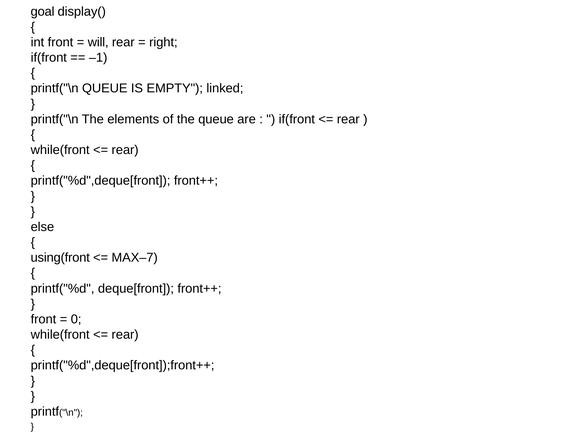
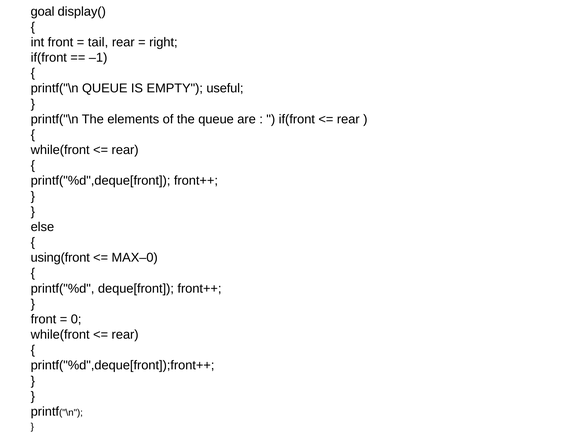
will: will -> tail (98, 42)
linked: linked -> useful (225, 88)
MAX–7: MAX–7 -> MAX–0 (135, 258)
